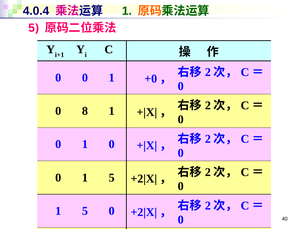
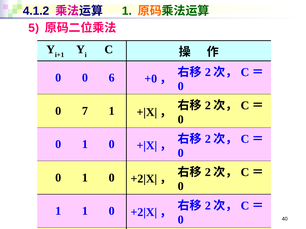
4.0.4: 4.0.4 -> 4.1.2 (36, 11)
1: 1 -> 6 (112, 78)
8: 8 -> 7 (85, 111)
5: 5 -> 0 (112, 178)
5: 5 -> 1 (85, 212)
